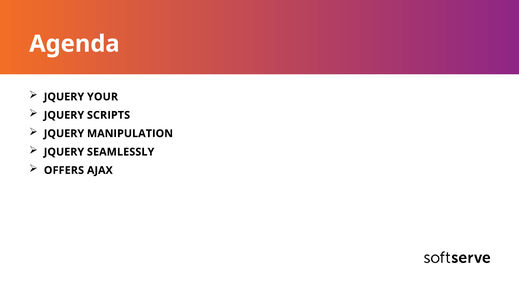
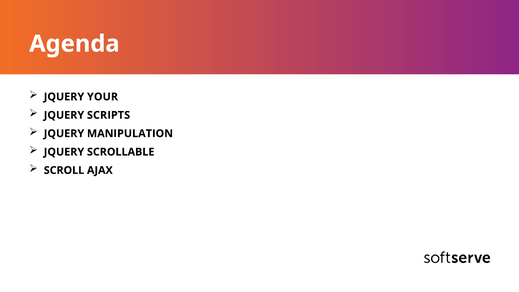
SEAMLESSLY: SEAMLESSLY -> SCROLLABLE (121, 152)
OFFERS: OFFERS -> SCROLL (64, 170)
